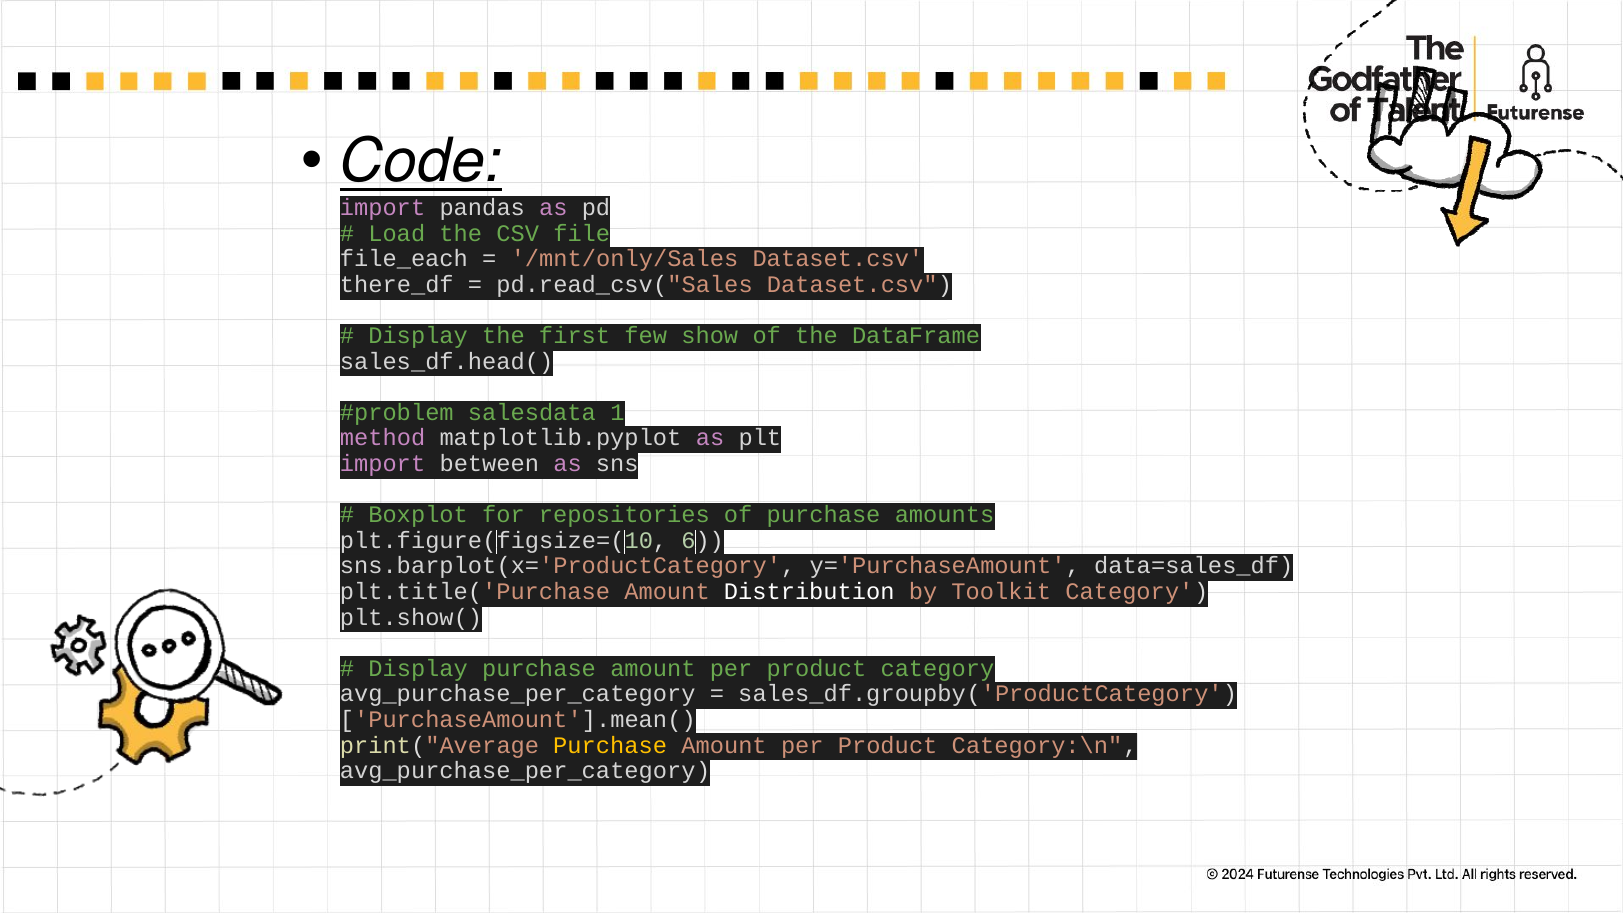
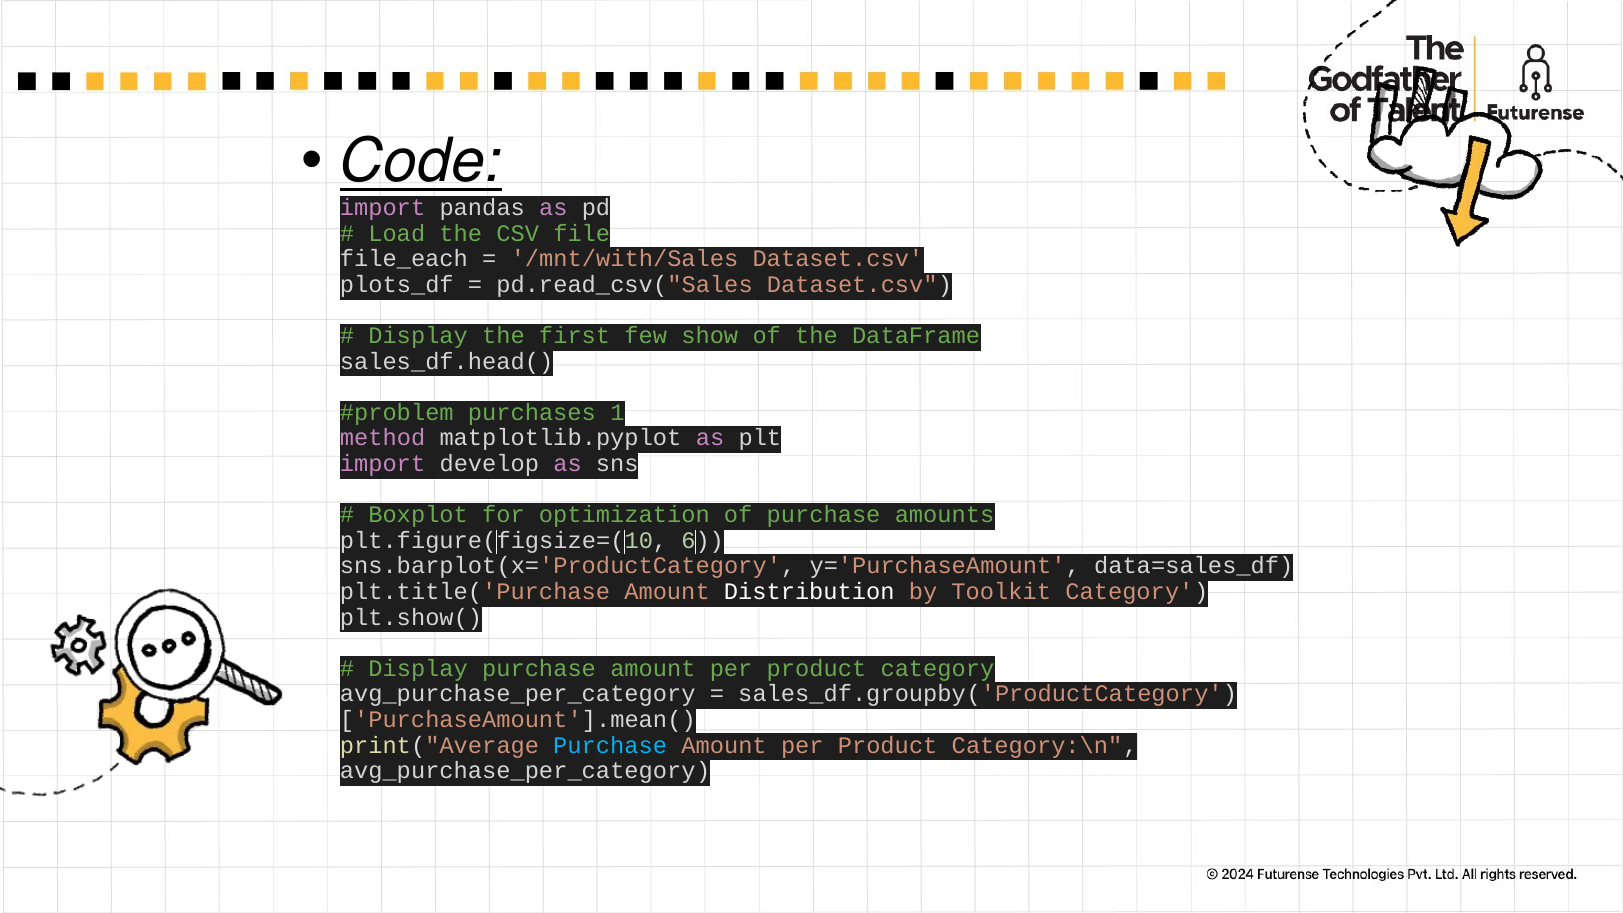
/mnt/only/Sales: /mnt/only/Sales -> /mnt/with/Sales (625, 259)
there_df: there_df -> plots_df (397, 285)
salesdata: salesdata -> purchases (532, 413)
between: between -> develop (489, 464)
repositories: repositories -> optimization (624, 515)
Purchase colour: yellow -> light blue (610, 745)
